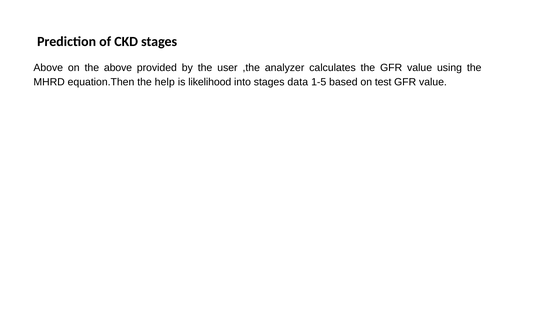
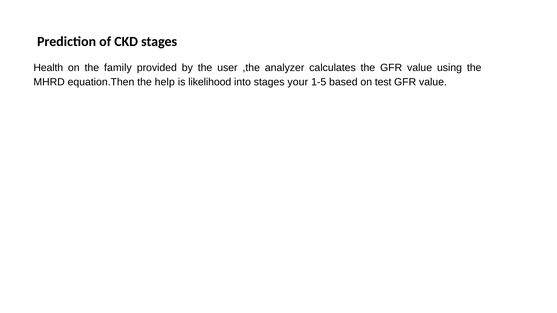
Above: Above -> Health (48, 68)
the above: above -> family (118, 68)
data: data -> your (298, 82)
